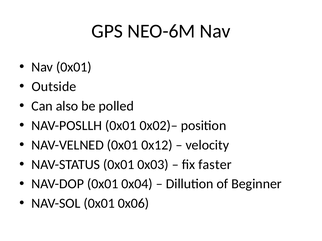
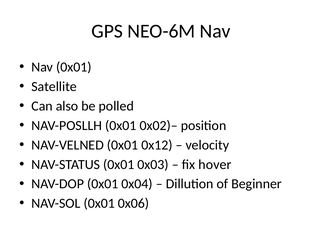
Outside: Outside -> Satellite (54, 87)
faster: faster -> hover (215, 165)
